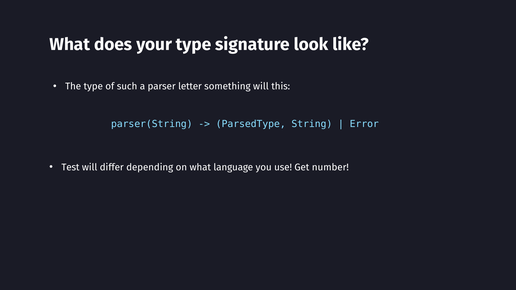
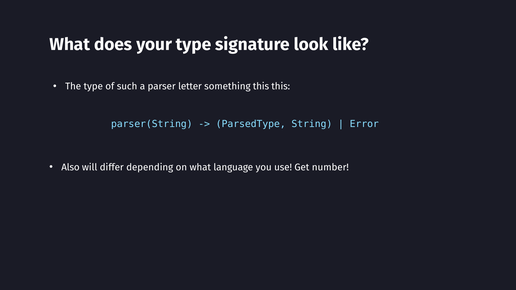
something will: will -> this (261, 86)
Test: Test -> Also (70, 167)
